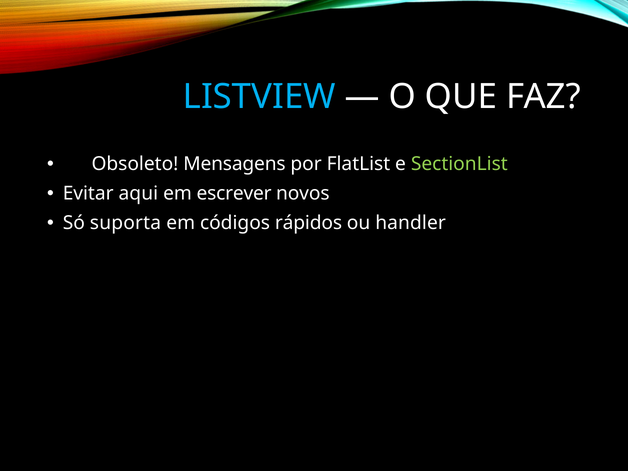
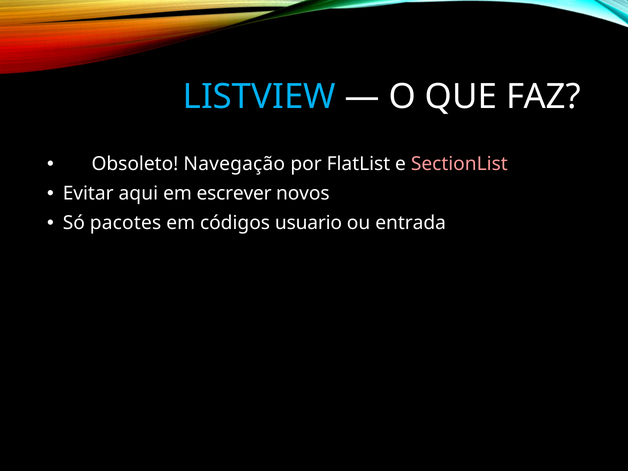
Mensagens: Mensagens -> Navegação (234, 164)
SectionList colour: light green -> pink (459, 164)
suporta: suporta -> pacotes (125, 223)
rápidos: rápidos -> usuario (309, 223)
handler: handler -> entrada (411, 223)
